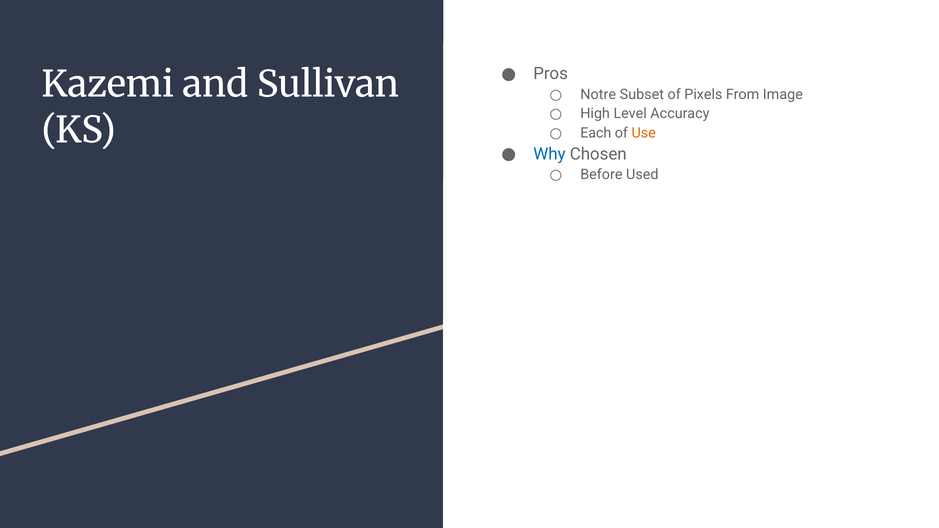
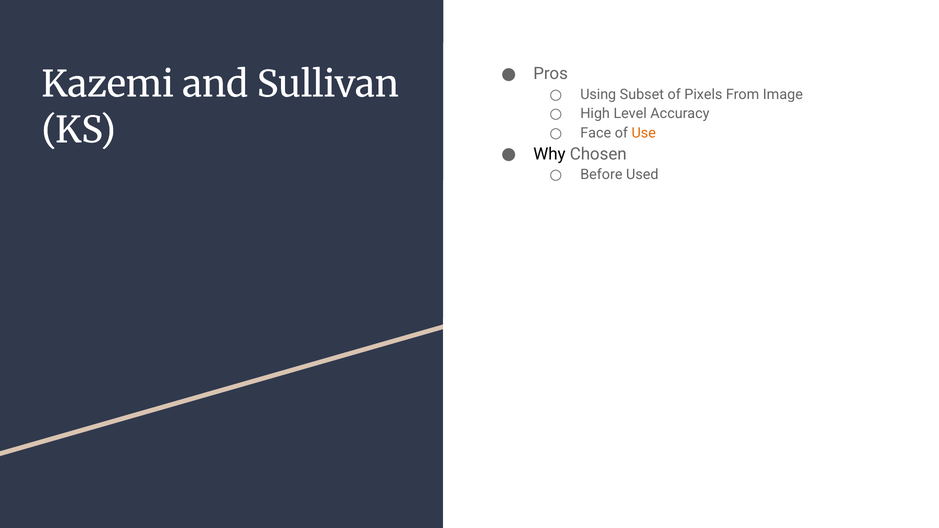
Notre: Notre -> Using (598, 94)
Each: Each -> Face (596, 133)
Why colour: blue -> black (549, 154)
